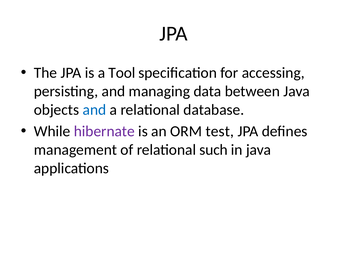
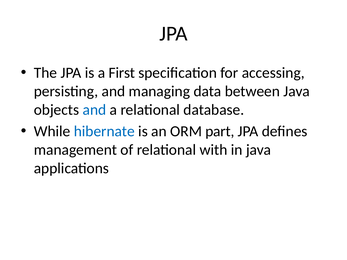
Tool: Tool -> First (122, 73)
hibernate colour: purple -> blue (104, 131)
test: test -> part (220, 131)
such: such -> with (214, 150)
